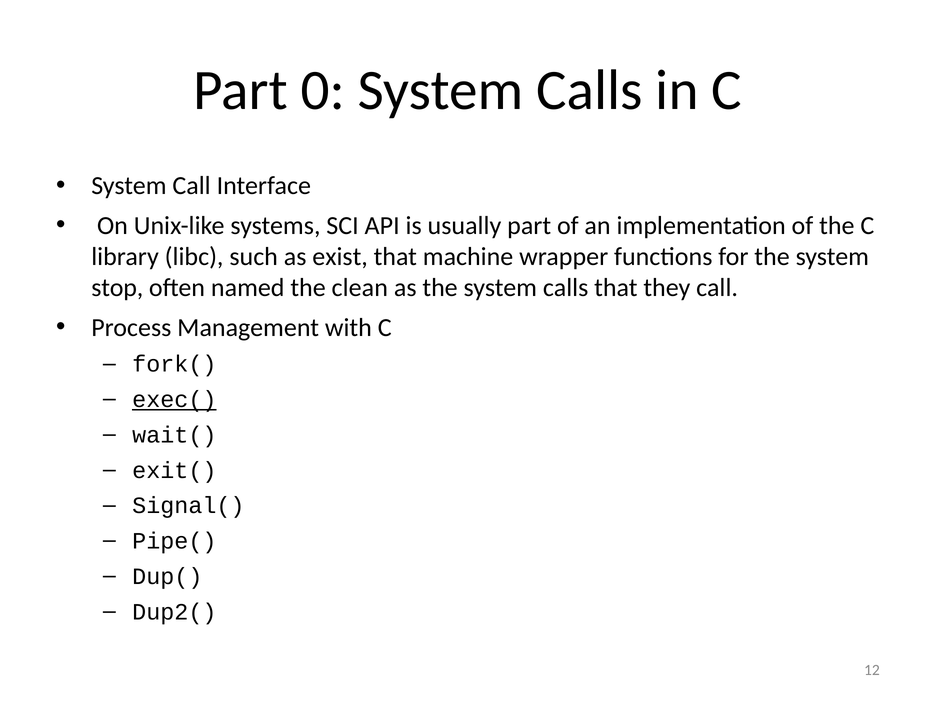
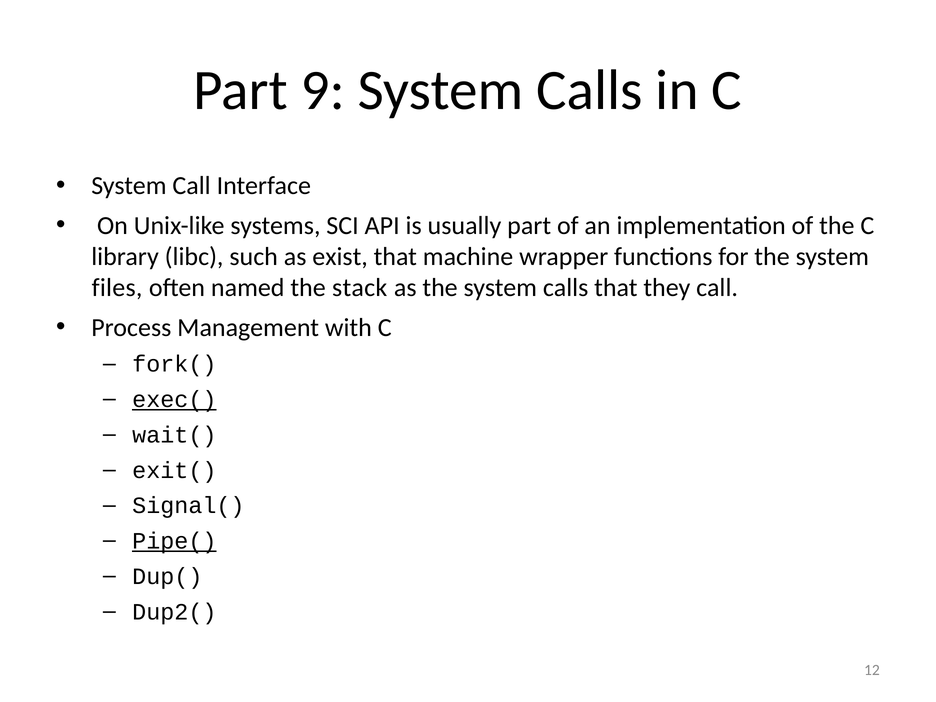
0: 0 -> 9 (323, 91)
stop: stop -> files (117, 288)
clean: clean -> stack (360, 288)
Pipe( underline: none -> present (174, 541)
